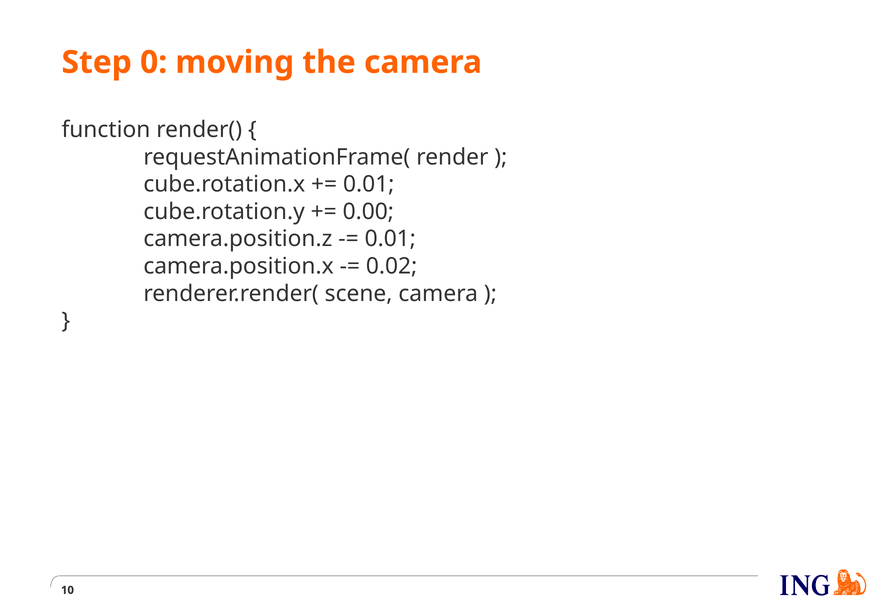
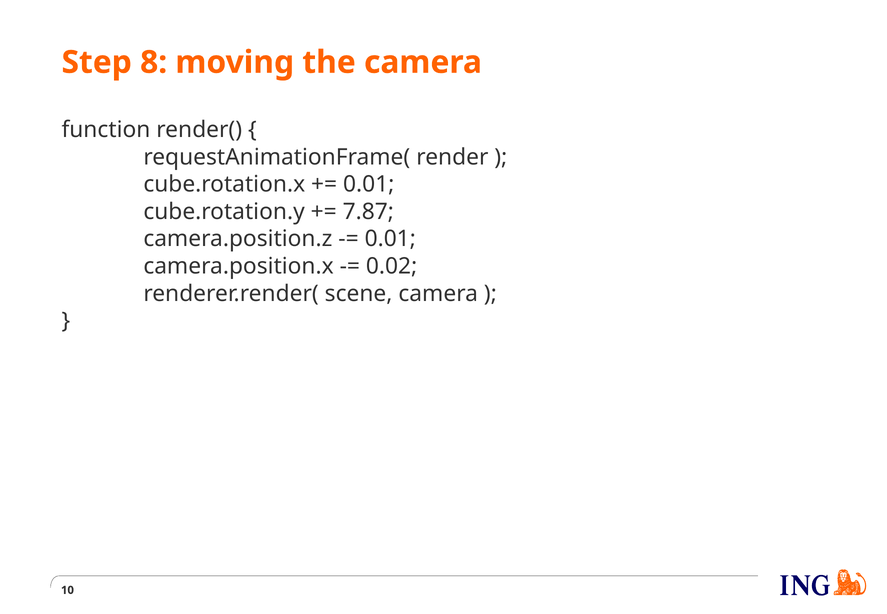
0: 0 -> 8 (154, 62)
0.00: 0.00 -> 7.87 (368, 212)
